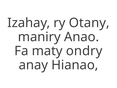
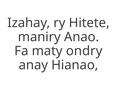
Otany: Otany -> Hitete (89, 23)
